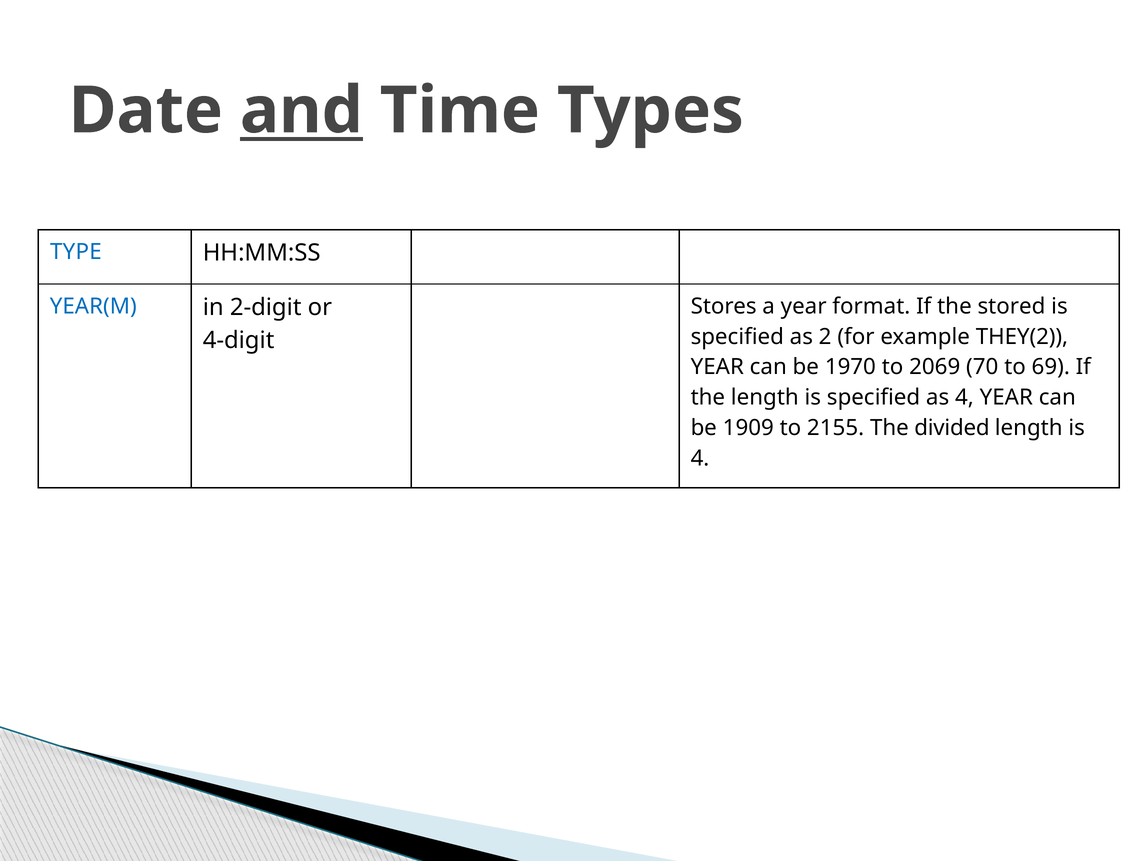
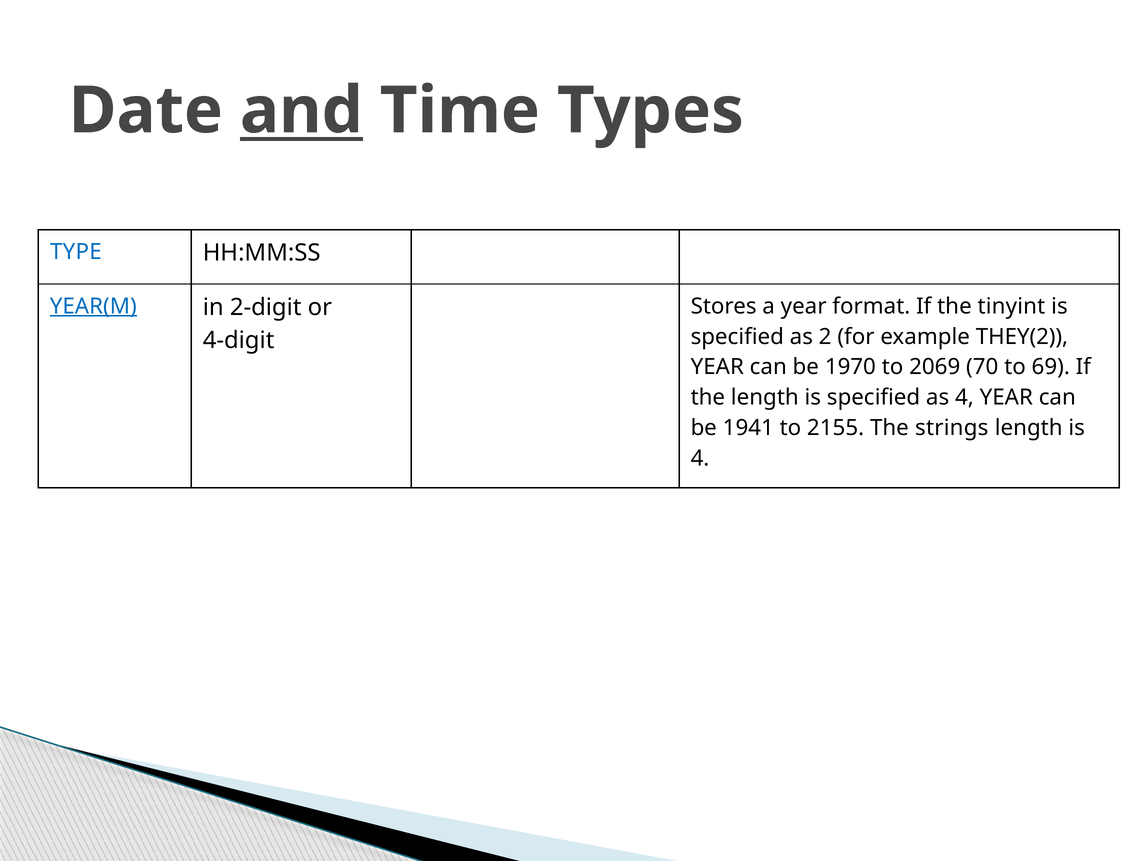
YEAR(M underline: none -> present (93, 306)
stored: stored -> tinyint (1011, 306)
1909: 1909 -> 1941 (748, 428)
divided: divided -> strings (952, 428)
